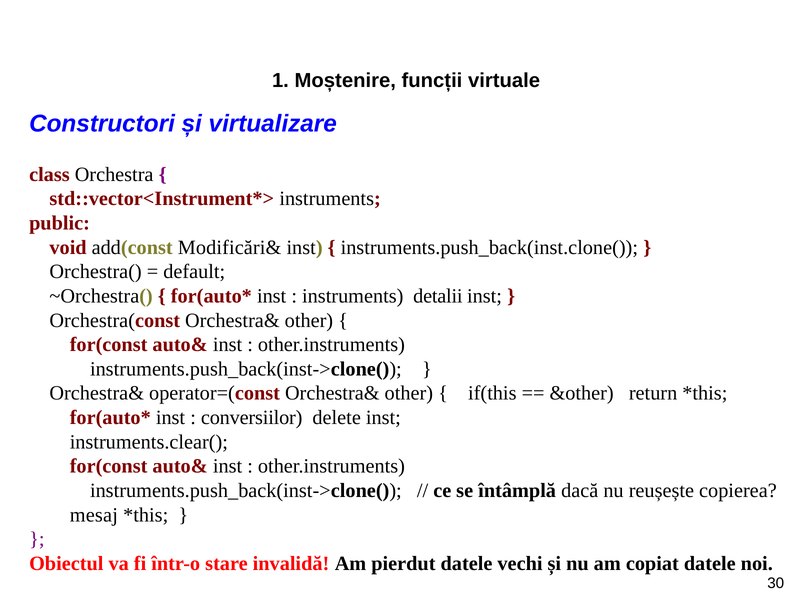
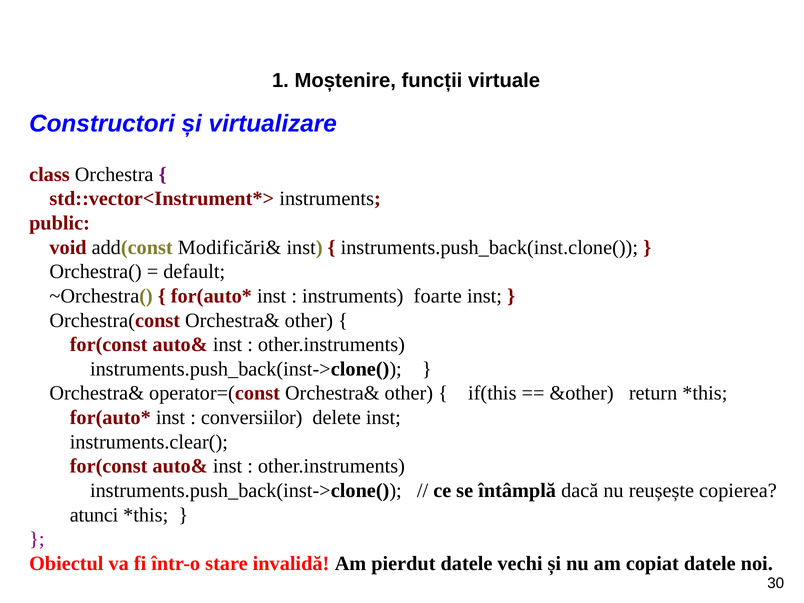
detalii: detalii -> foarte (438, 296)
mesaj: mesaj -> atunci (94, 515)
